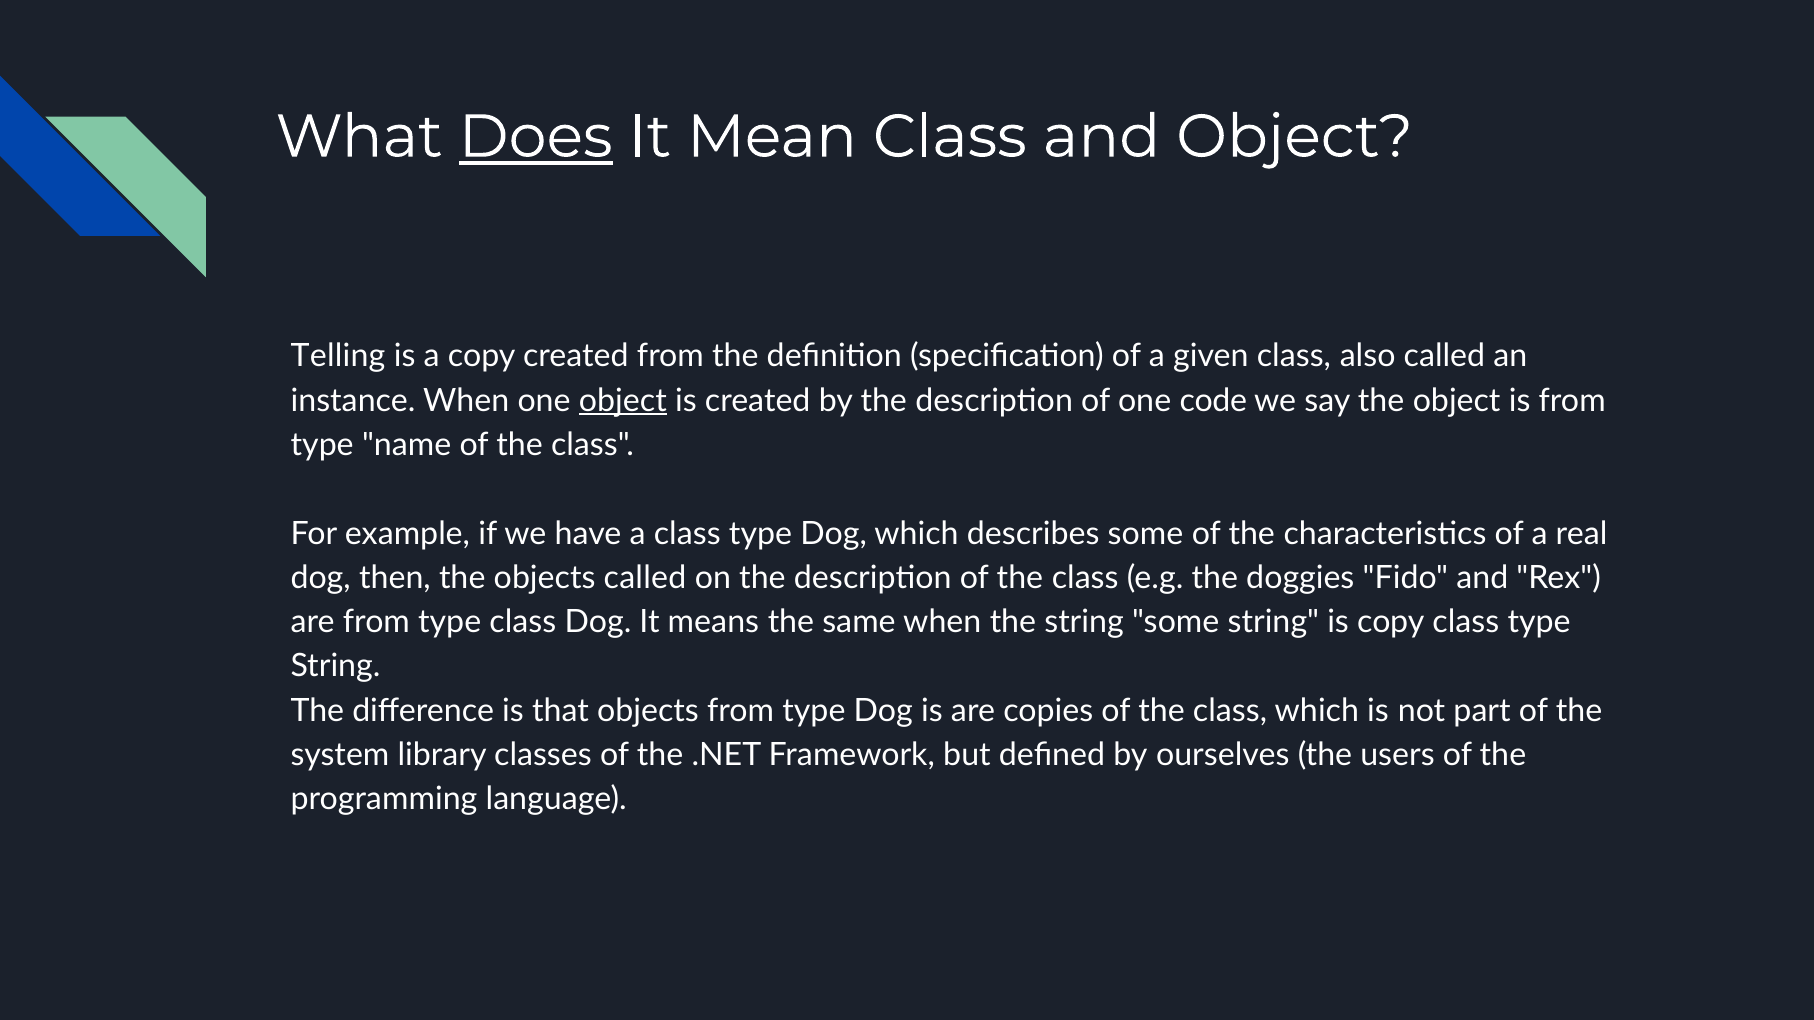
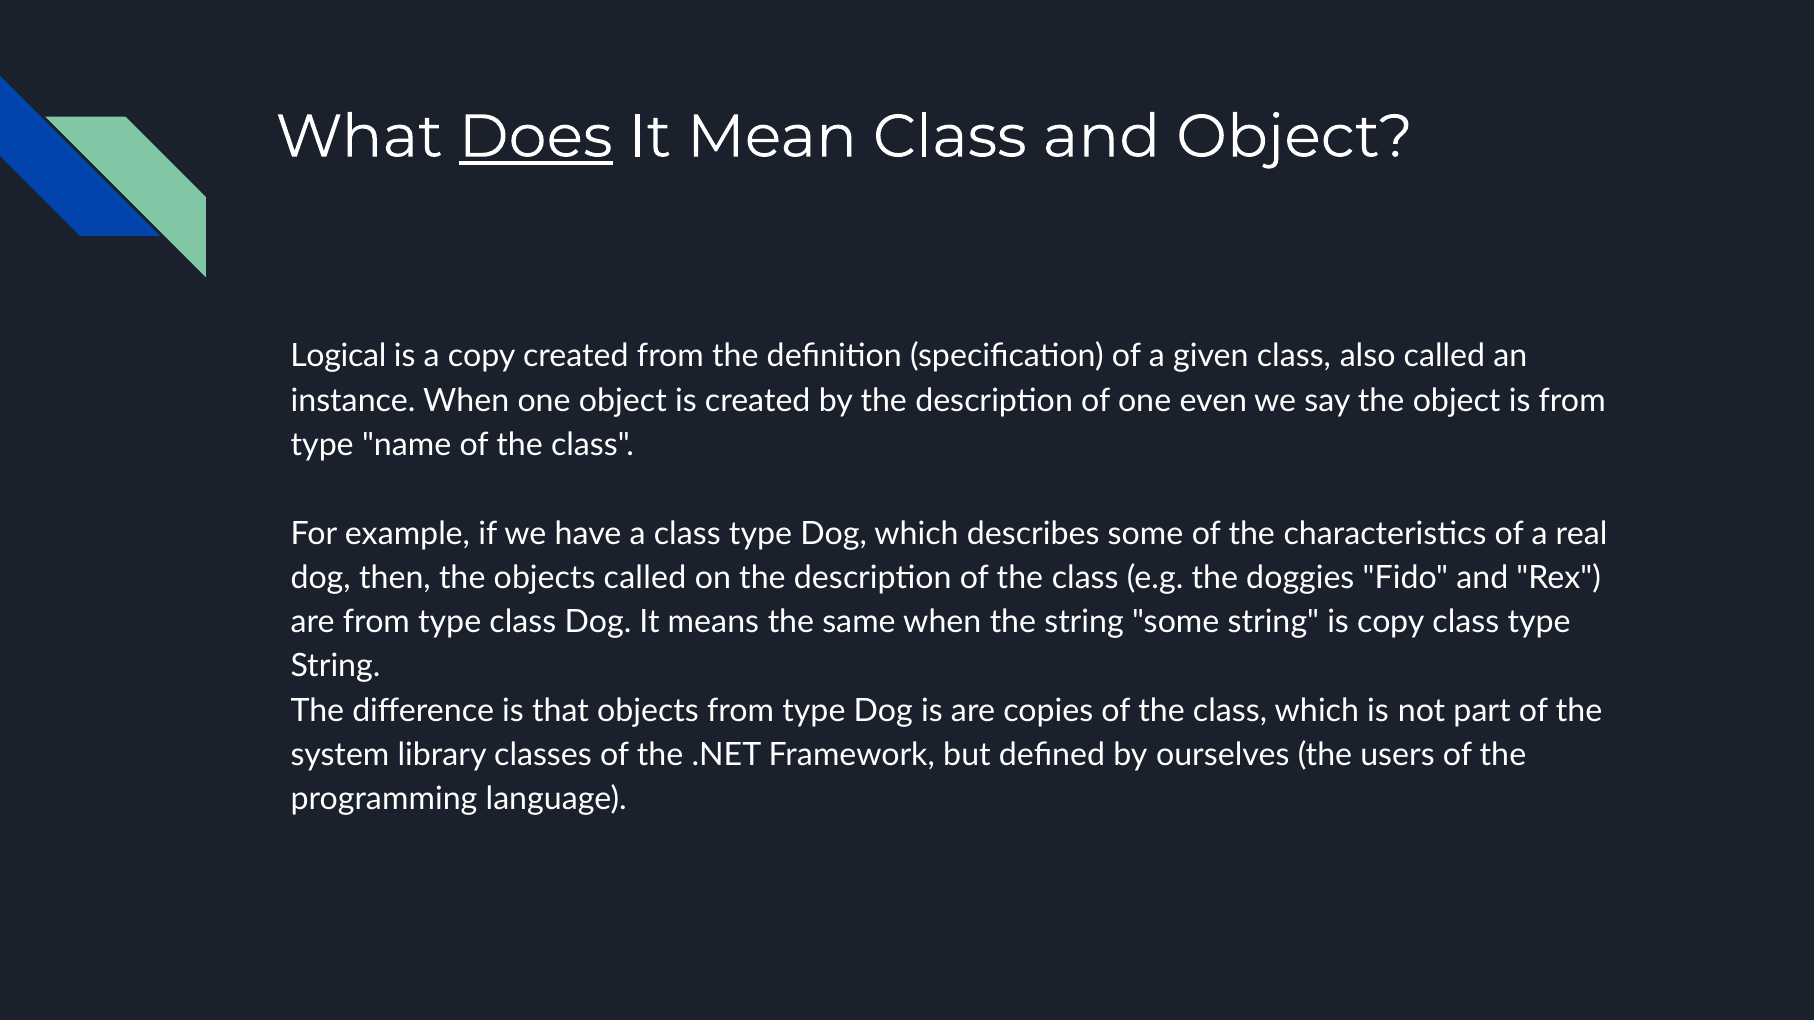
Telling: Telling -> Logical (338, 356)
object underline: present -> none (623, 401)
code: code -> even (1213, 401)
